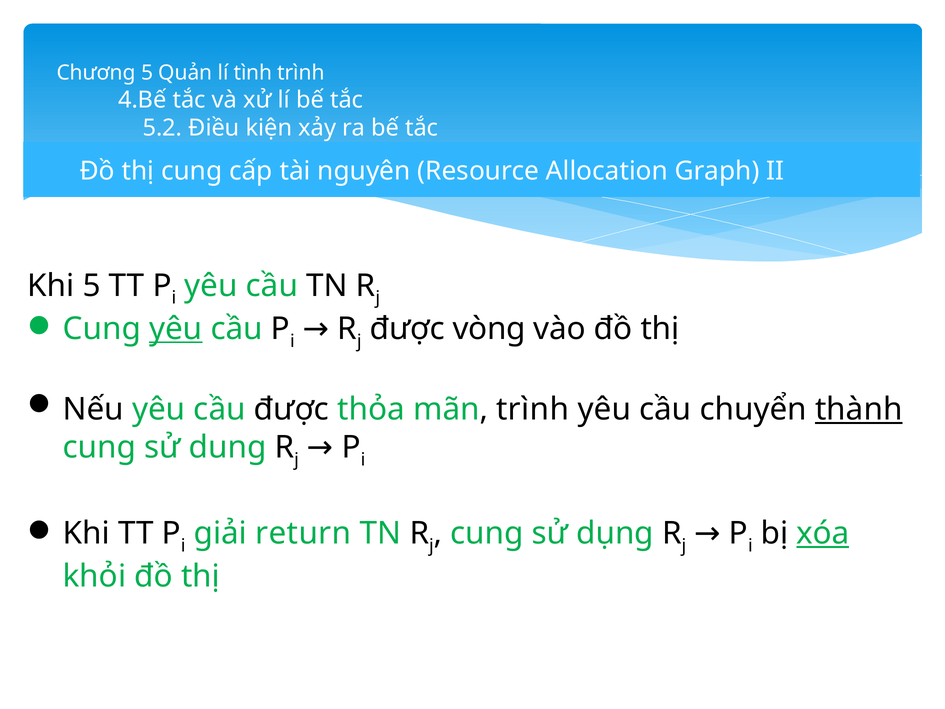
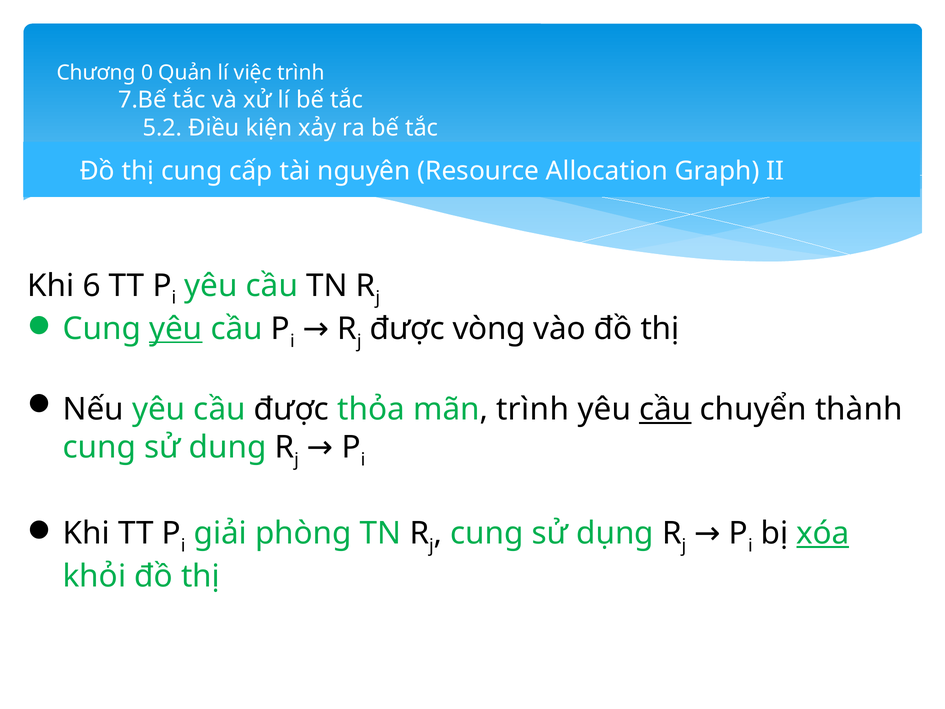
Chương 5: 5 -> 0 (147, 73)
tình: tình -> việc (253, 73)
4.Bế: 4.Bế -> 7.Bế (142, 100)
Khi 5: 5 -> 6 (92, 286)
cầu underline: none -> present (665, 409)
thành underline: present -> none (859, 409)
return: return -> phòng (303, 533)
